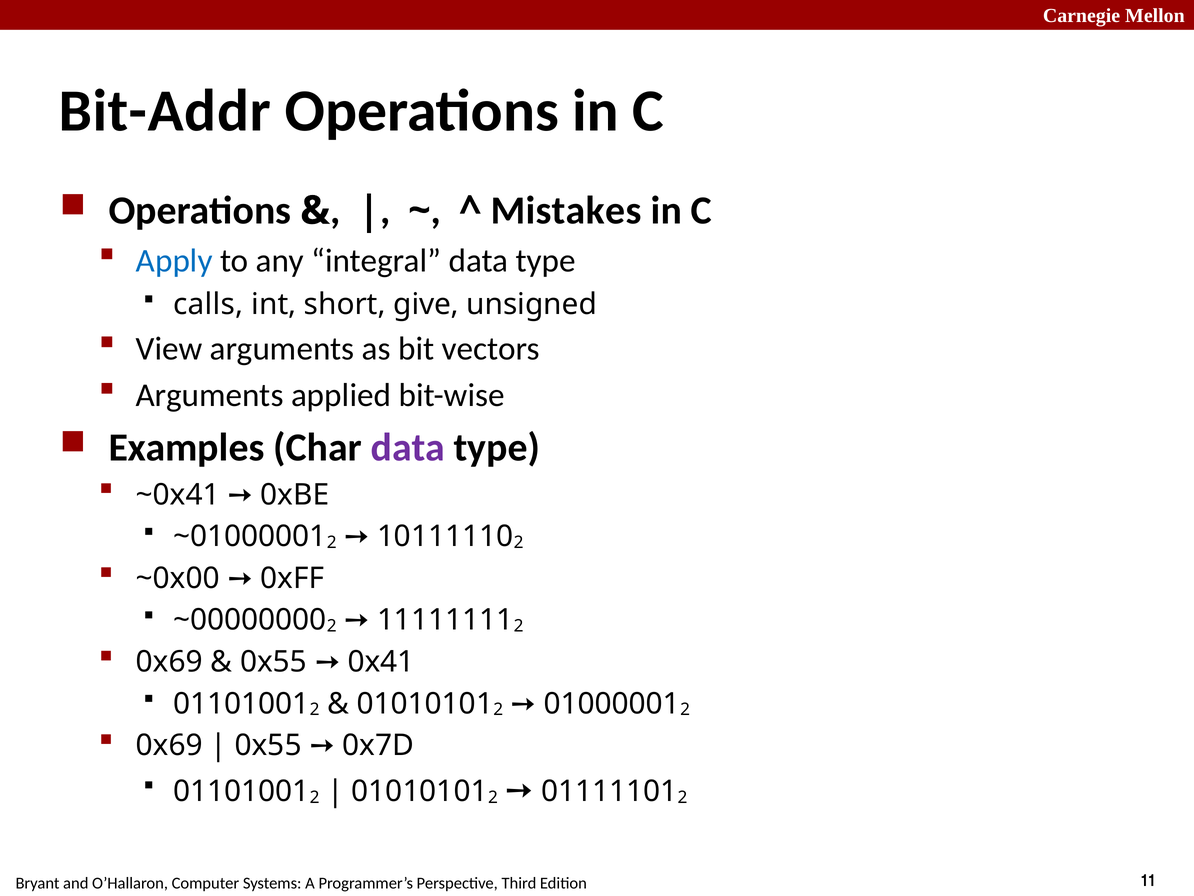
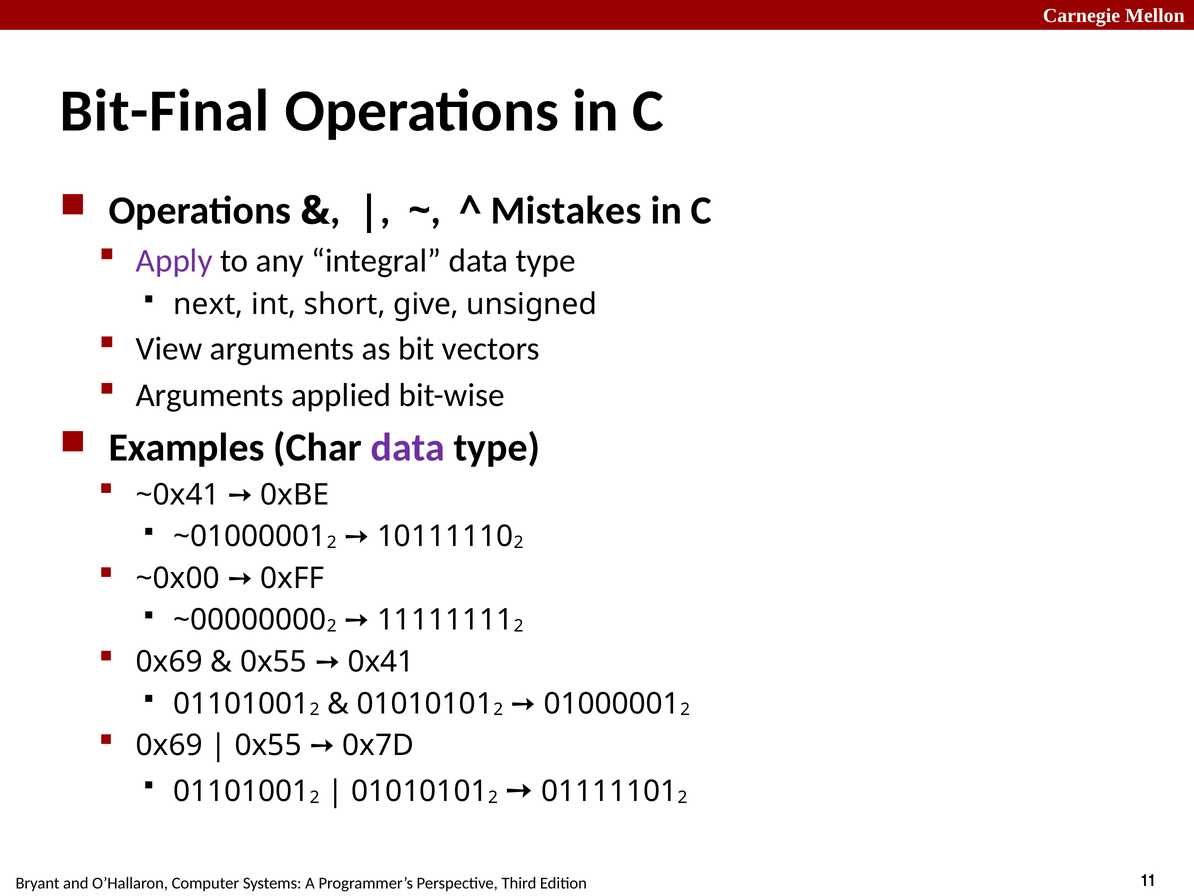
Bit-Addr: Bit-Addr -> Bit-Final (165, 111)
Apply colour: blue -> purple (174, 260)
calls: calls -> next (208, 304)
